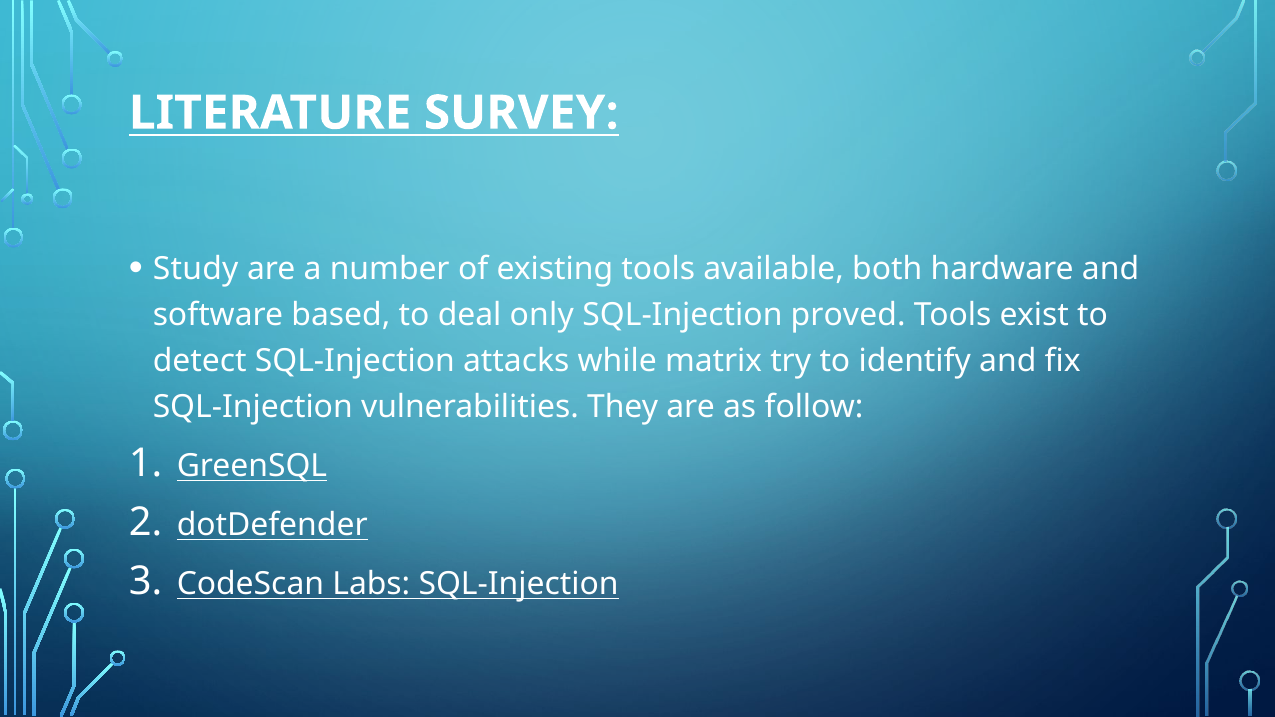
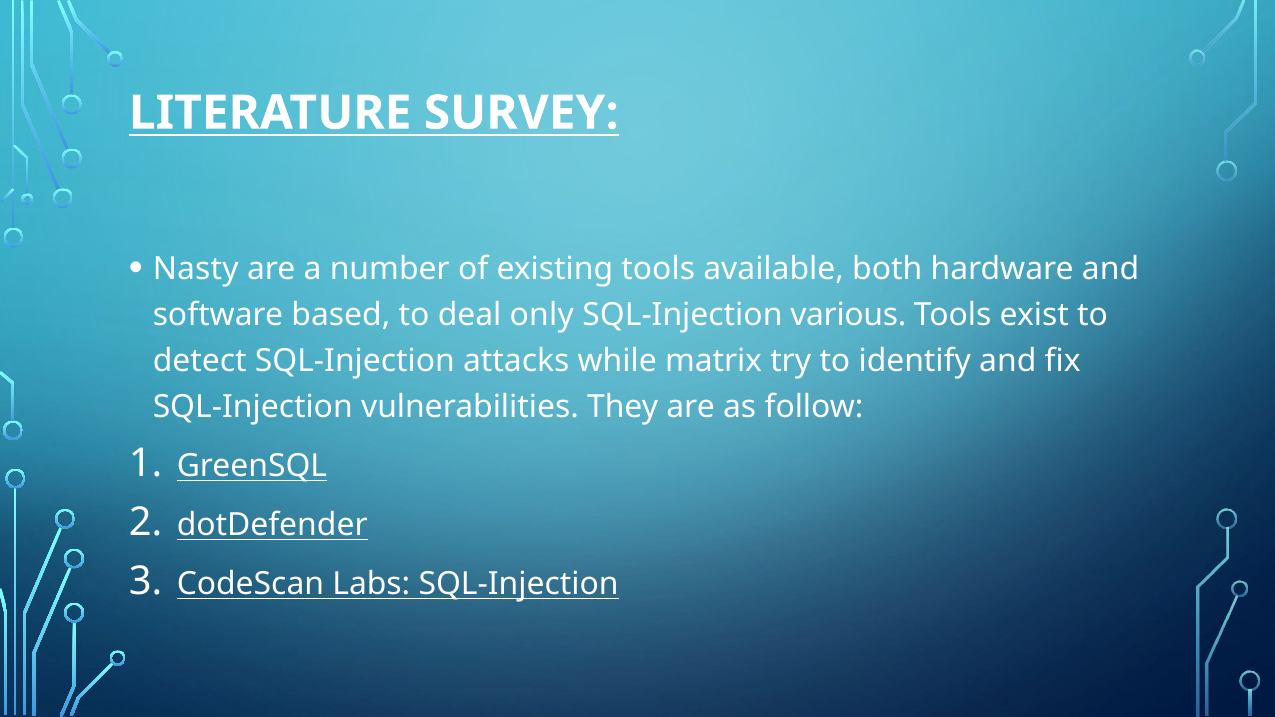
Study: Study -> Nasty (196, 269)
proved: proved -> various (848, 315)
